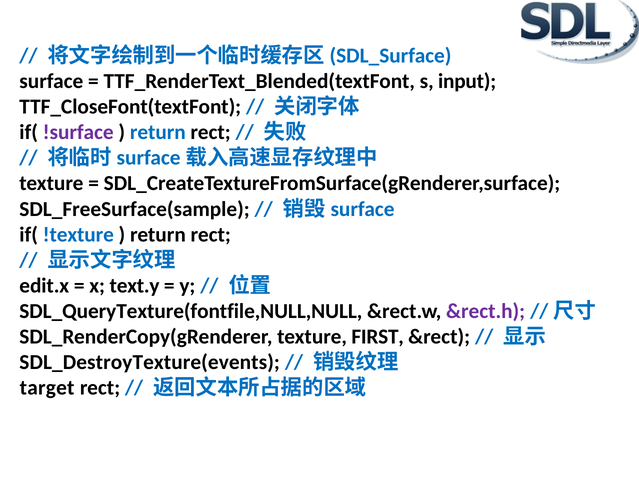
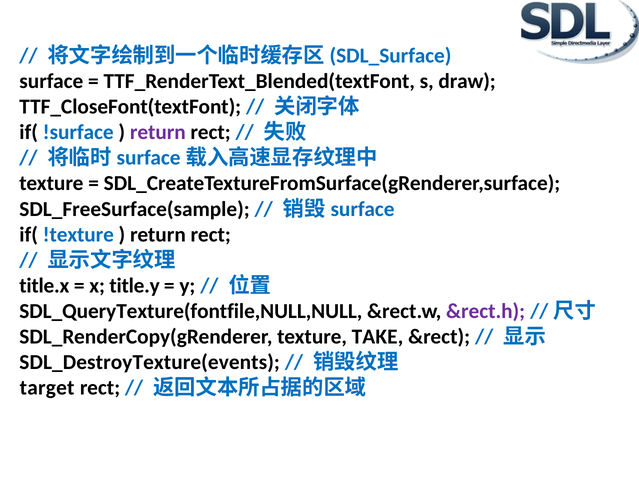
input: input -> draw (467, 81)
!surface colour: purple -> blue (78, 132)
return colour: blue -> purple (158, 132)
edit.x: edit.x -> title.x (44, 286)
text.y: text.y -> title.y (135, 286)
FIRST: FIRST -> TAKE (377, 337)
